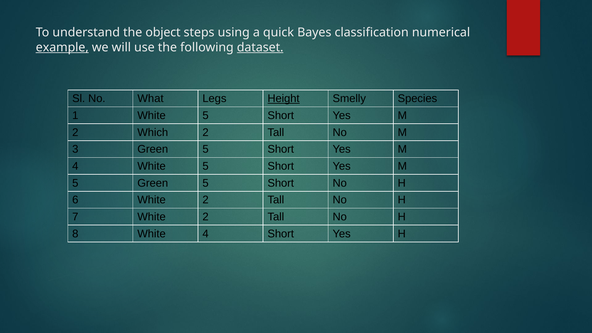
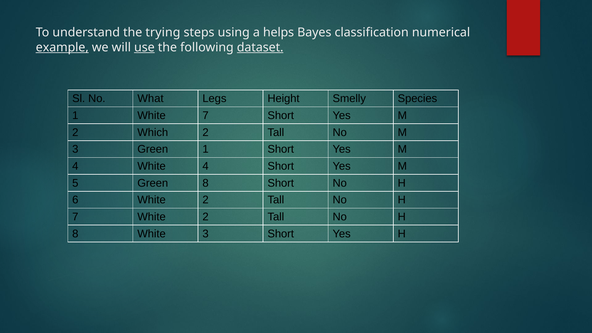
object: object -> trying (163, 32)
quick: quick -> helps (279, 32)
use underline: none -> present (144, 47)
Height underline: present -> none (284, 99)
1 White 5: 5 -> 7 (206, 115)
3 Green 5: 5 -> 1 (206, 149)
4 White 5: 5 -> 4 (206, 166)
5 Green 5: 5 -> 8 (206, 183)
White 4: 4 -> 3 (206, 234)
